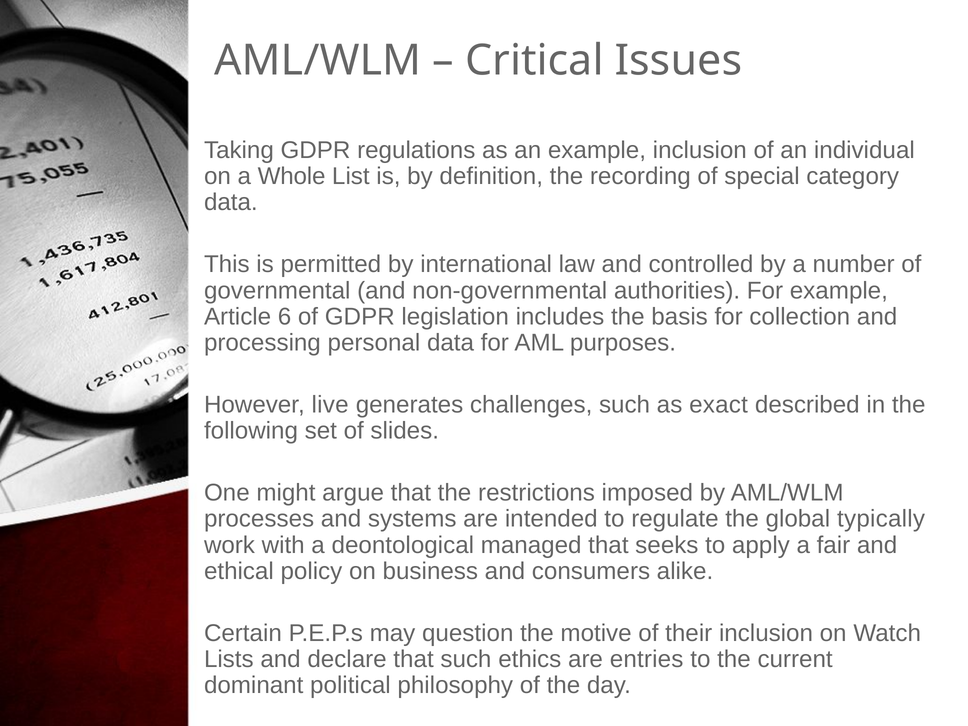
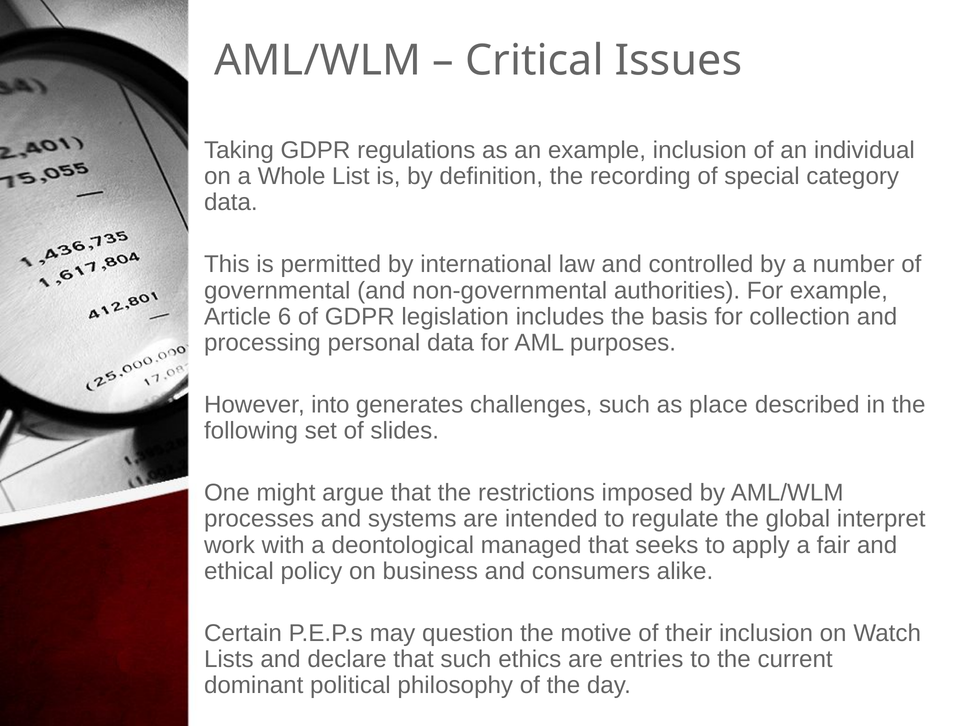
live: live -> into (330, 405)
exact: exact -> place (719, 405)
typically: typically -> interpret (881, 519)
